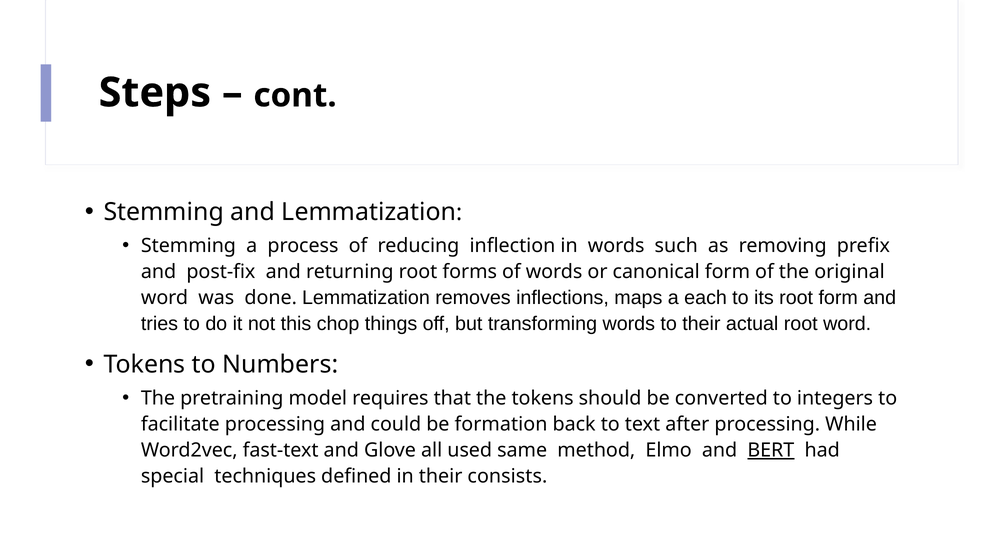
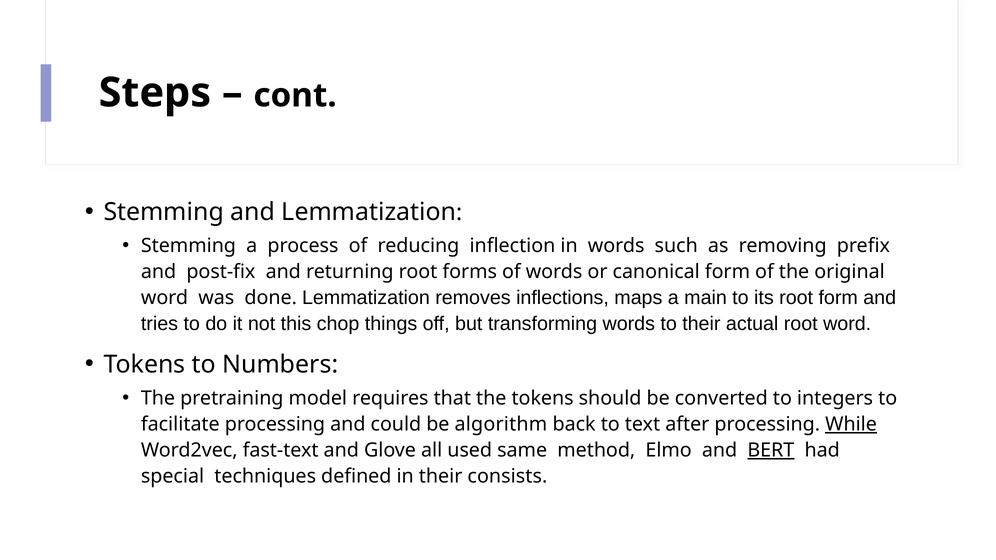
each: each -> main (706, 298)
formation: formation -> algorithm (501, 424)
While underline: none -> present (851, 424)
